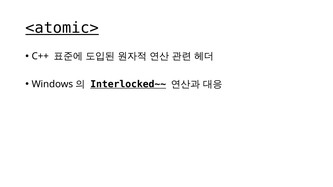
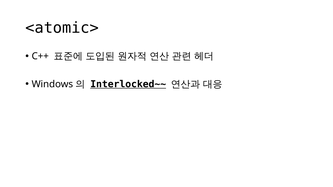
<atomic> underline: present -> none (62, 28)
